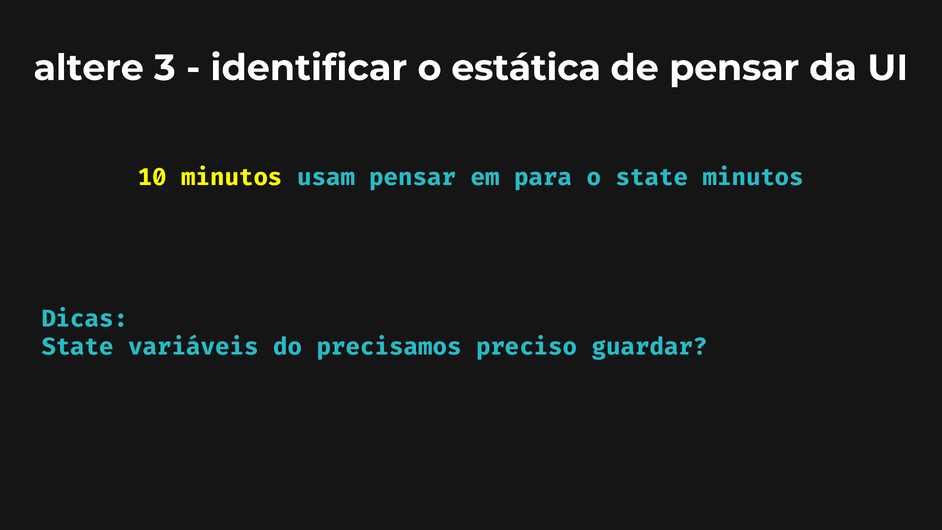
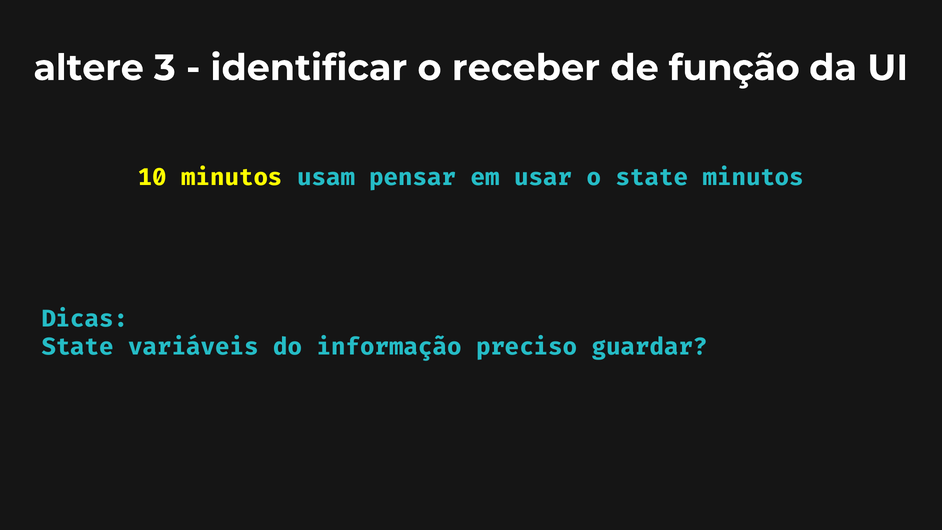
estática: estática -> receber (526, 68)
de pensar: pensar -> função (734, 68)
para: para -> usar (543, 178)
precisamos: precisamos -> informação (389, 347)
